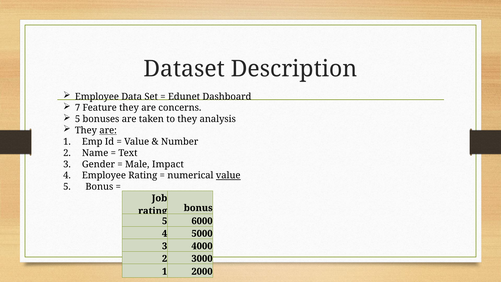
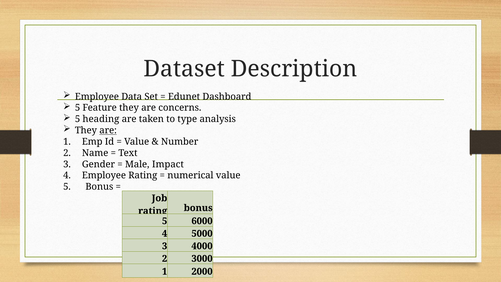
7: 7 -> 5 (78, 108)
bonuses: bonuses -> heading (101, 119)
to they: they -> type (187, 119)
value underline: present -> none (228, 175)
